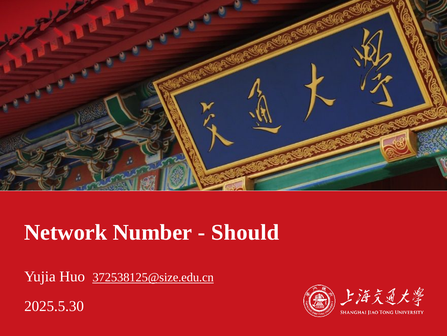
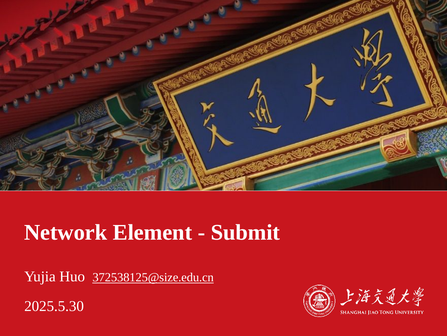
Number: Number -> Element (153, 232)
Should: Should -> Submit (245, 232)
